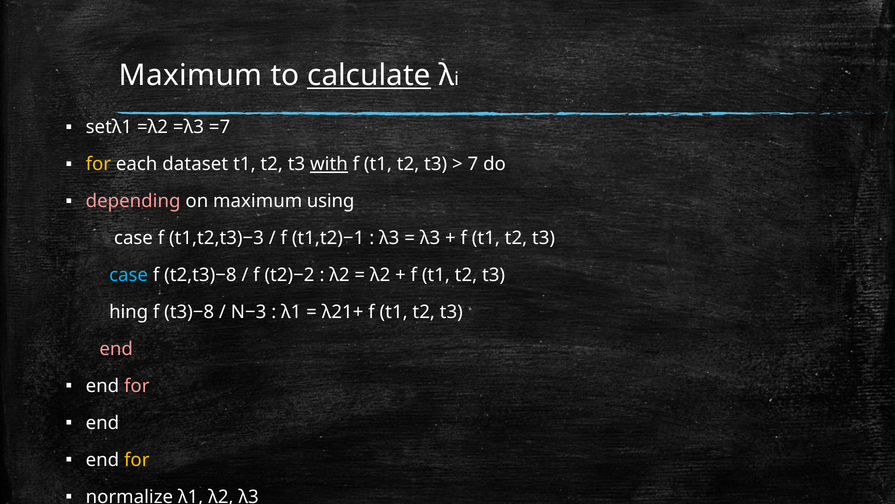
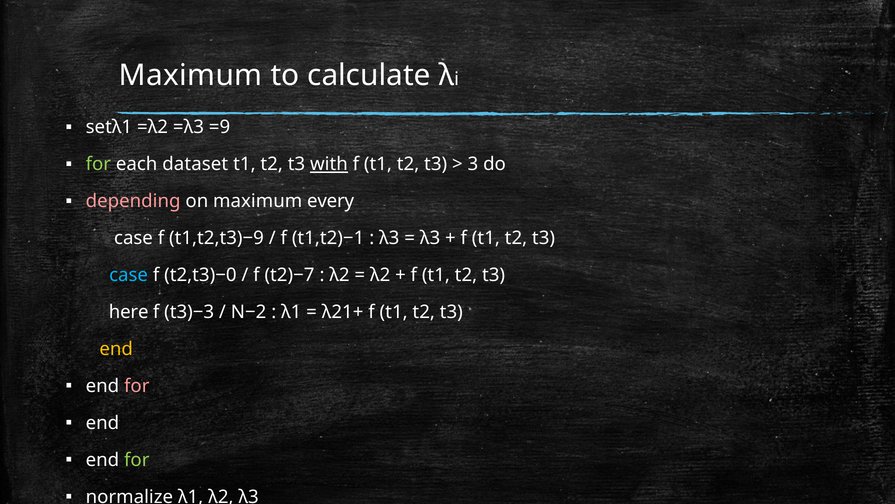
calculate underline: present -> none (369, 75)
=7: =7 -> =9 (219, 127)
for colour: yellow -> light green (98, 164)
7: 7 -> 3 (473, 164)
using: using -> every (331, 201)
t1,t2,t3)−3: t1,t2,t3)−3 -> t1,t2,t3)−9 (216, 238)
t2,t3)−8: t2,t3)−8 -> t2,t3)−0 (200, 275)
t2)−2: t2)−2 -> t2)−7 (290, 275)
hing: hing -> here (129, 312)
t3)−8: t3)−8 -> t3)−3 (189, 312)
N−3: N−3 -> N−2 (249, 312)
end colour: pink -> yellow (116, 349)
for colour: yellow -> light green (137, 459)
